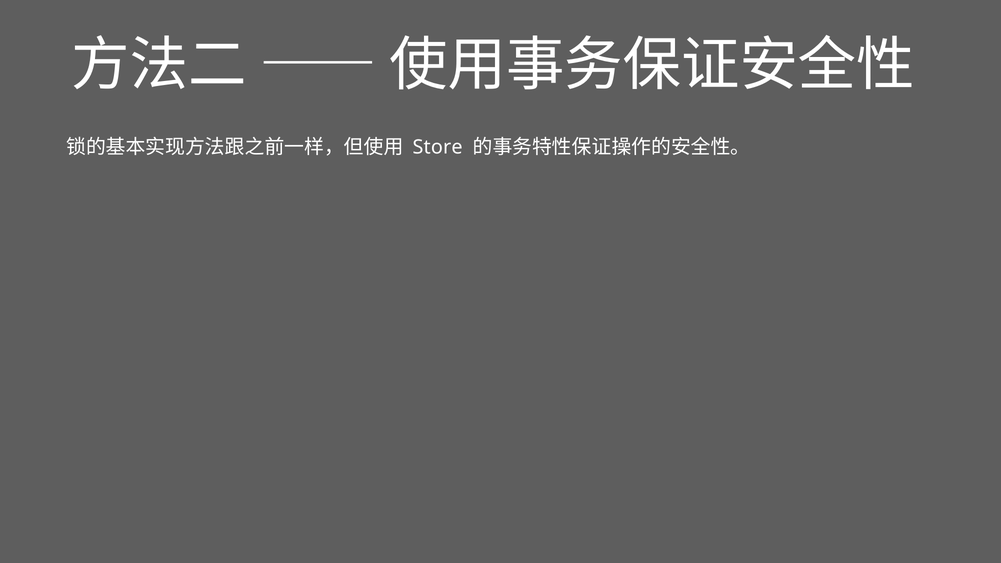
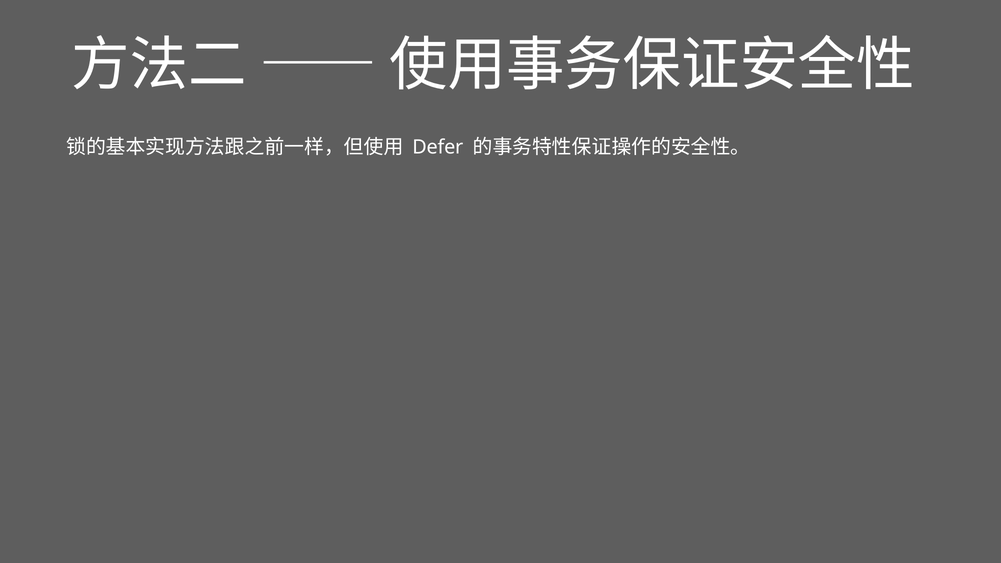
Store: Store -> Defer (438, 147)
